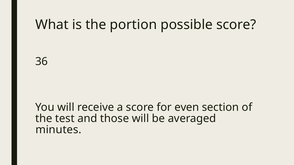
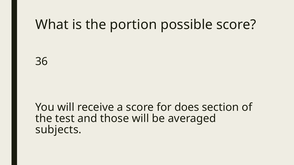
even: even -> does (187, 107)
minutes: minutes -> subjects (58, 130)
